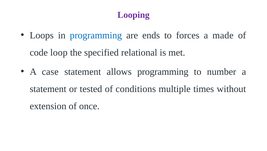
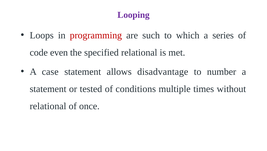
programming colour: blue -> red (96, 35)
ends: ends -> such (151, 35)
forces: forces -> which (188, 35)
made: made -> series (223, 35)
loop: loop -> even (59, 53)
allows programming: programming -> disadvantage (163, 72)
extension: extension -> relational (48, 106)
